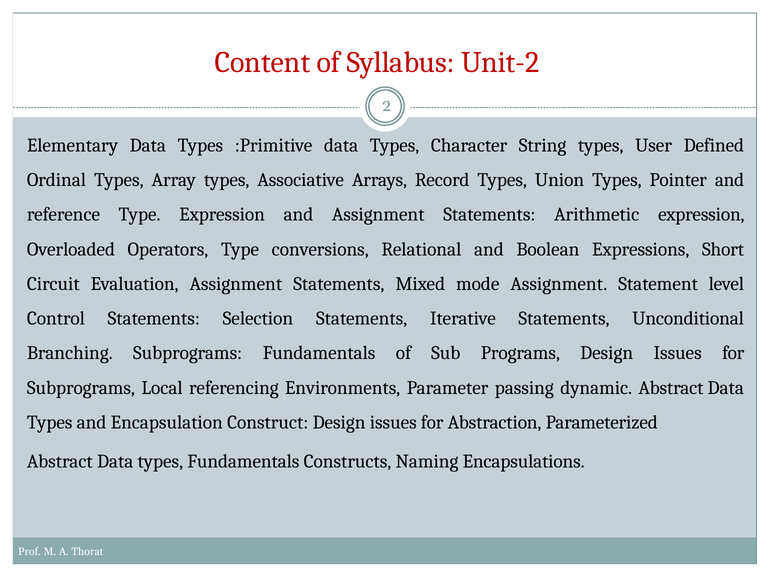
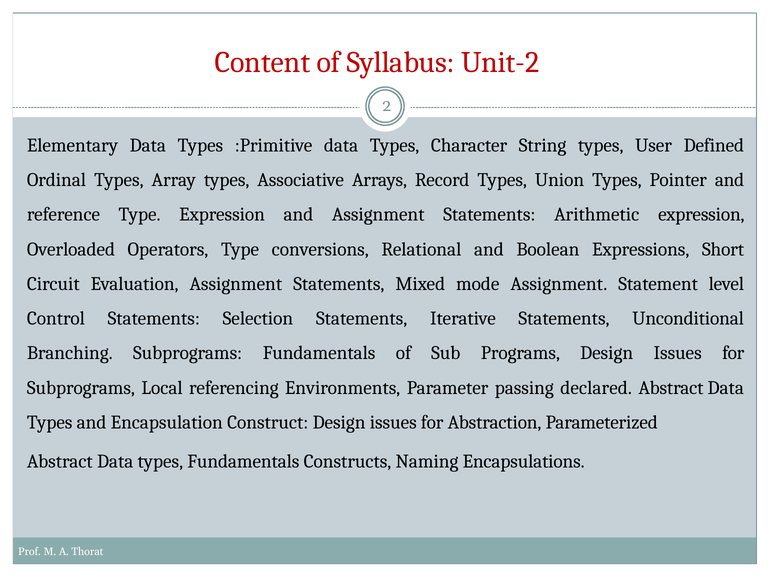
dynamic: dynamic -> declared (596, 388)
